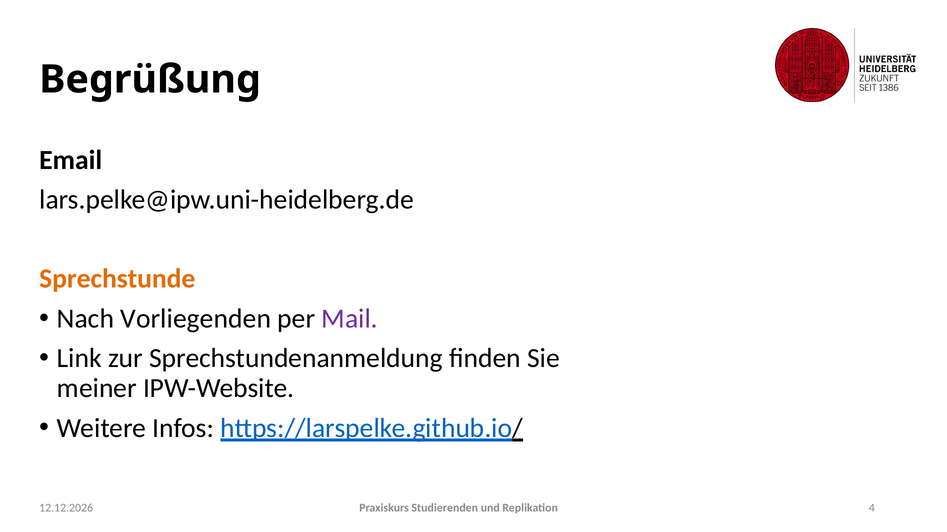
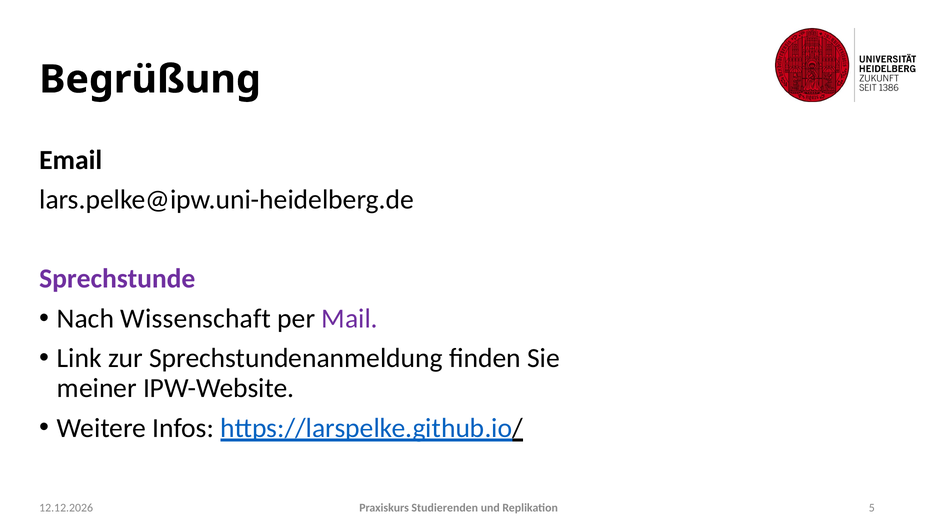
Sprechstunde colour: orange -> purple (117, 279)
Vorliegenden: Vorliegenden -> Wissenschaft (196, 319)
4: 4 -> 5 (872, 509)
